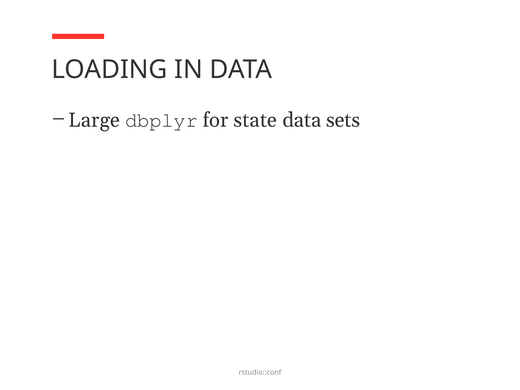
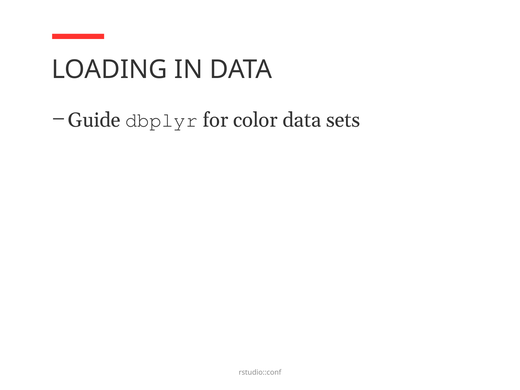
Large: Large -> Guide (94, 120)
state: state -> color (255, 120)
